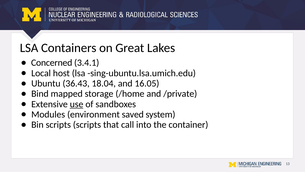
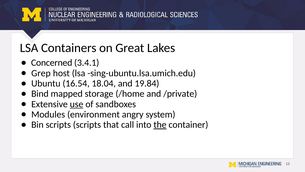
Local: Local -> Grep (41, 73)
36.43: 36.43 -> 16.54 (76, 83)
16.05: 16.05 -> 19.84 (147, 83)
saved: saved -> angry (133, 114)
the underline: none -> present (160, 124)
